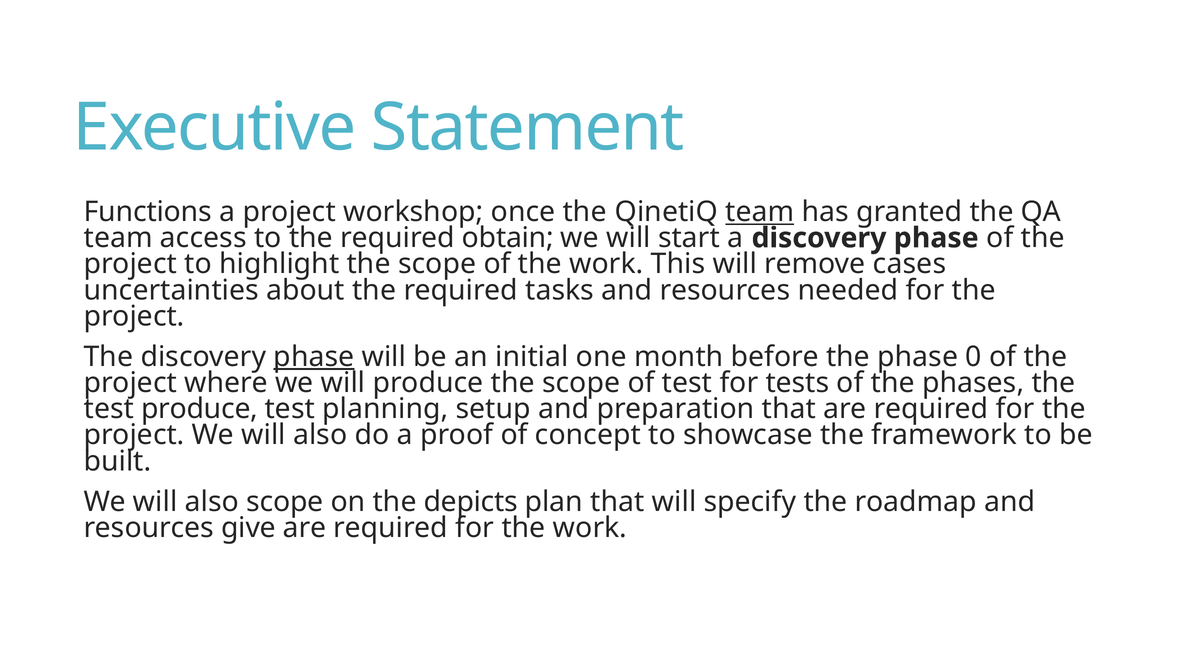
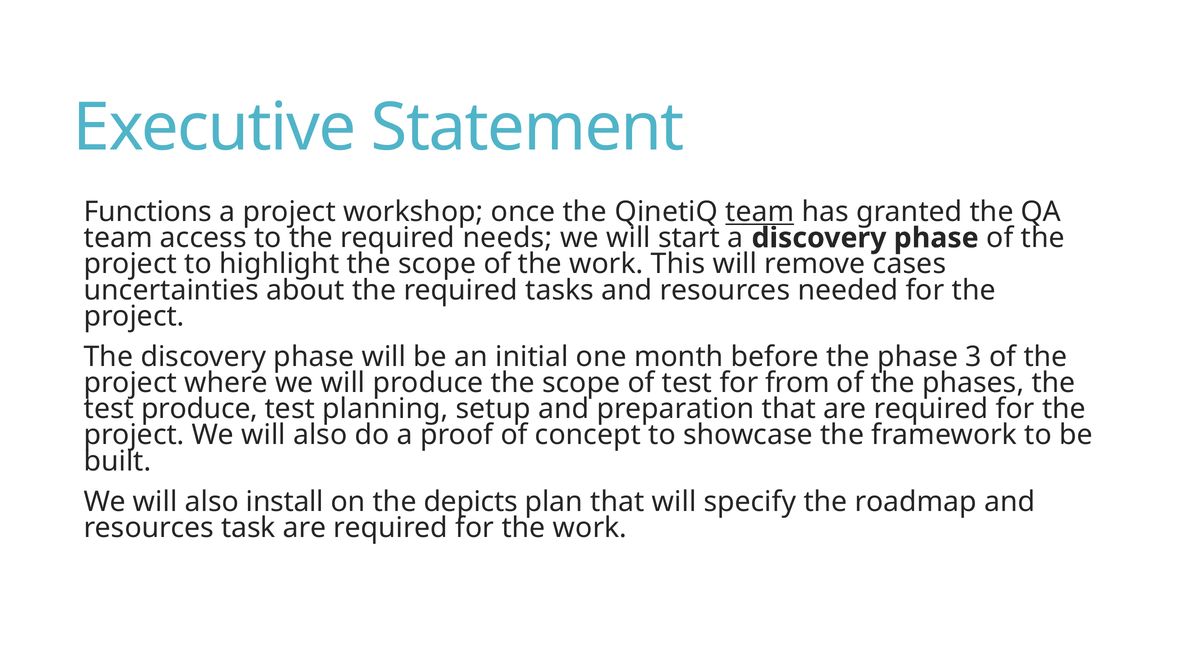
obtain: obtain -> needs (508, 238)
phase underline: present -> none (314, 357)
0: 0 -> 3 (974, 357)
tests: tests -> from (798, 383)
also scope: scope -> install (285, 502)
give: give -> task (249, 528)
